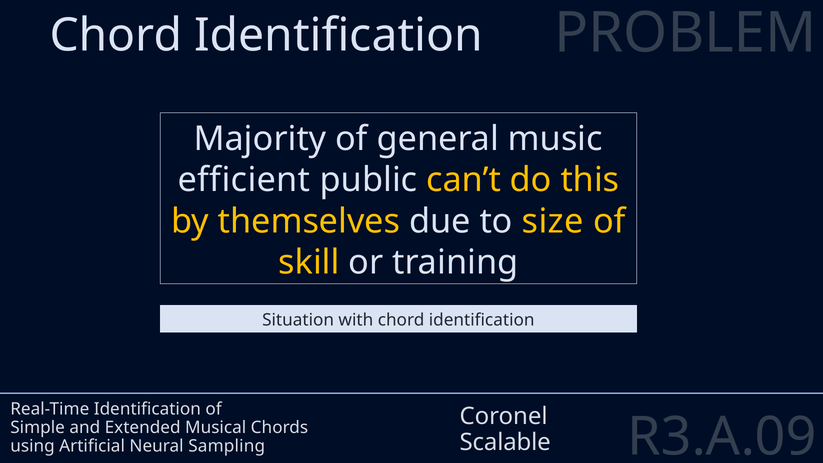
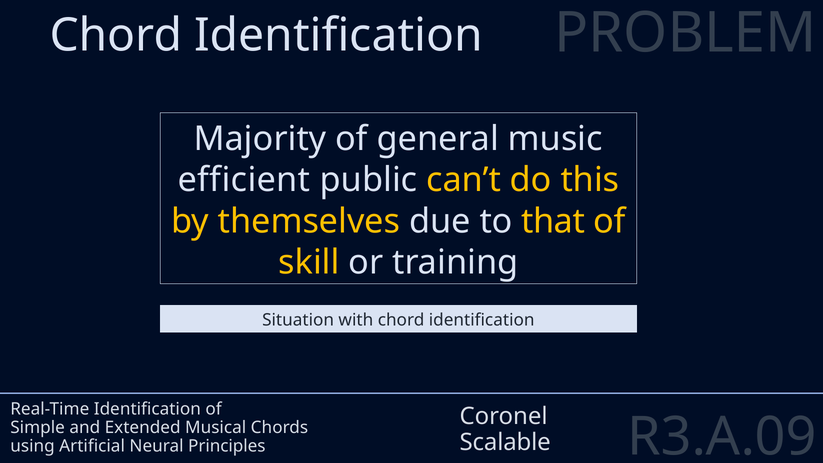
size: size -> that (553, 221)
Sampling: Sampling -> Principles (227, 446)
